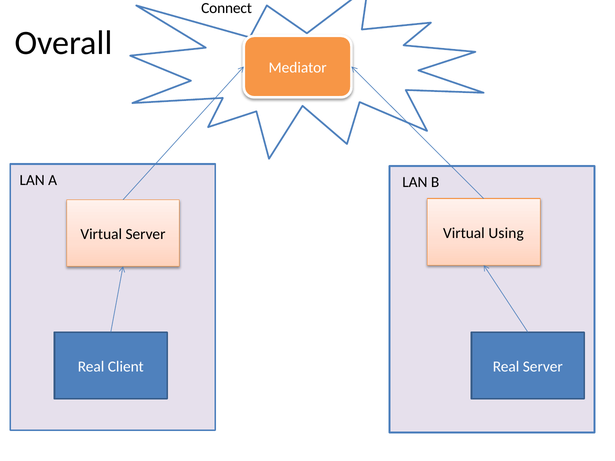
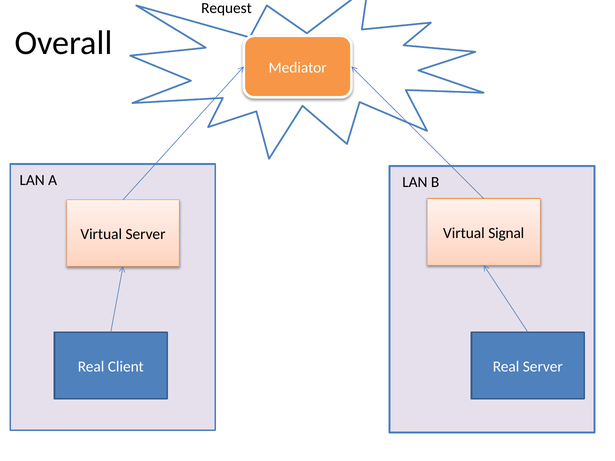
Connect: Connect -> Request (226, 8)
Using: Using -> Signal (506, 233)
